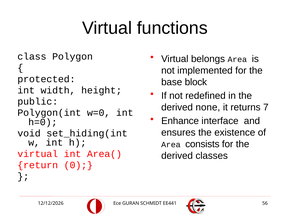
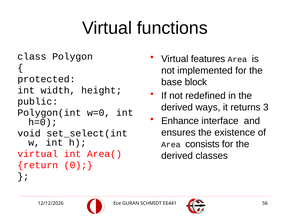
belongs: belongs -> features (208, 59)
none: none -> ways (208, 107)
7: 7 -> 3 (266, 107)
set_hiding(int: set_hiding(int -> set_select(int (87, 133)
